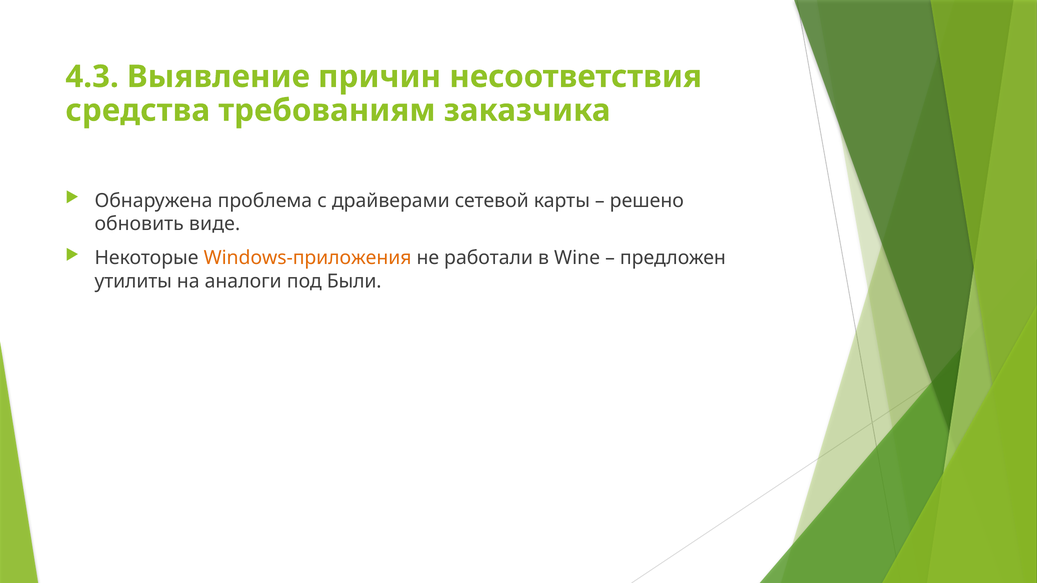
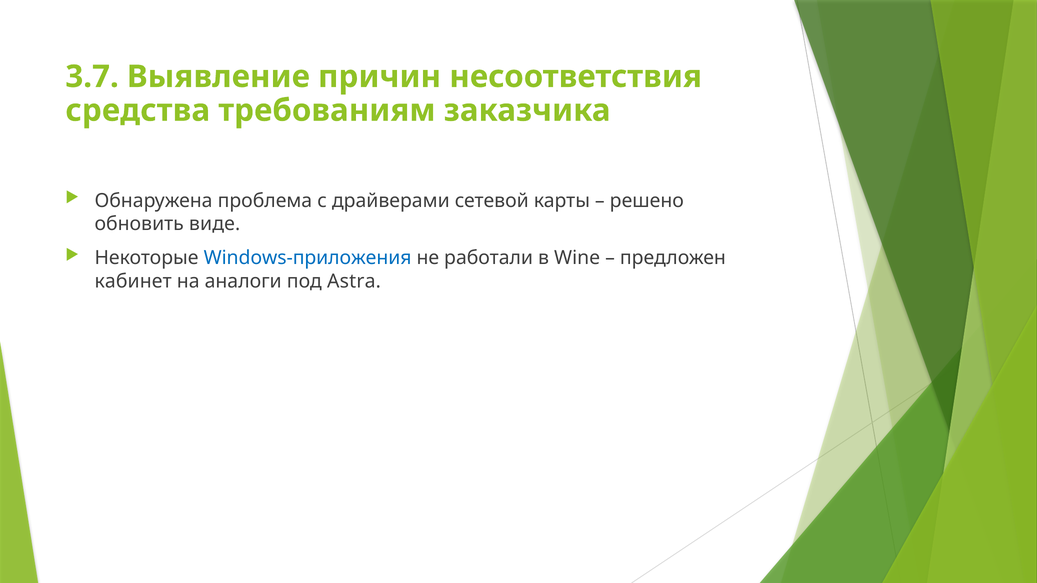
4.3: 4.3 -> 3.7 (92, 77)
Windows-приложения colour: orange -> blue (308, 258)
утилиты: утилиты -> кабинет (133, 282)
Были: Были -> Astra (354, 282)
